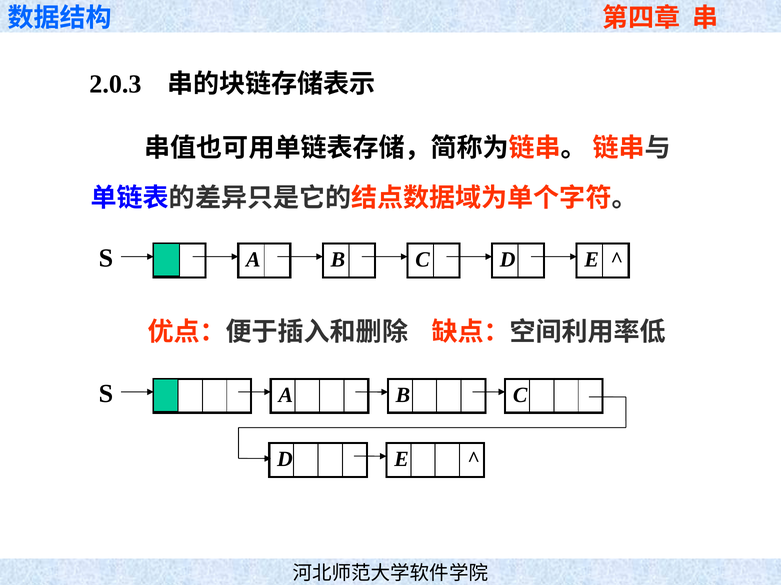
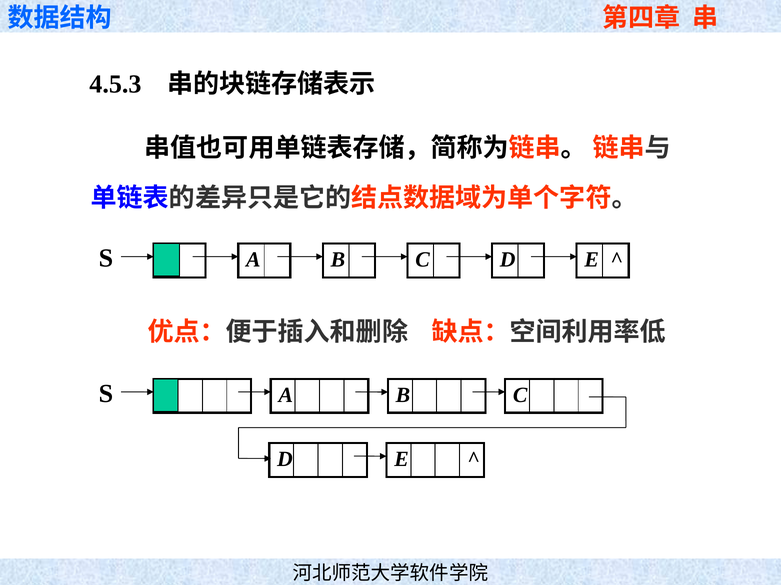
2.0.3: 2.0.3 -> 4.5.3 (115, 84)
